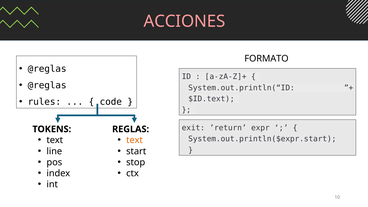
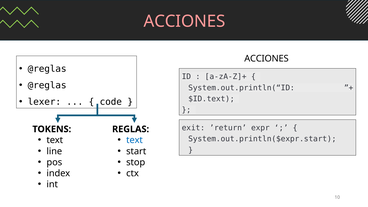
FORMATO: FORMATO -> ACCIONES (266, 59)
rules: rules -> lexer (44, 102)
text colour: orange -> blue (135, 140)
